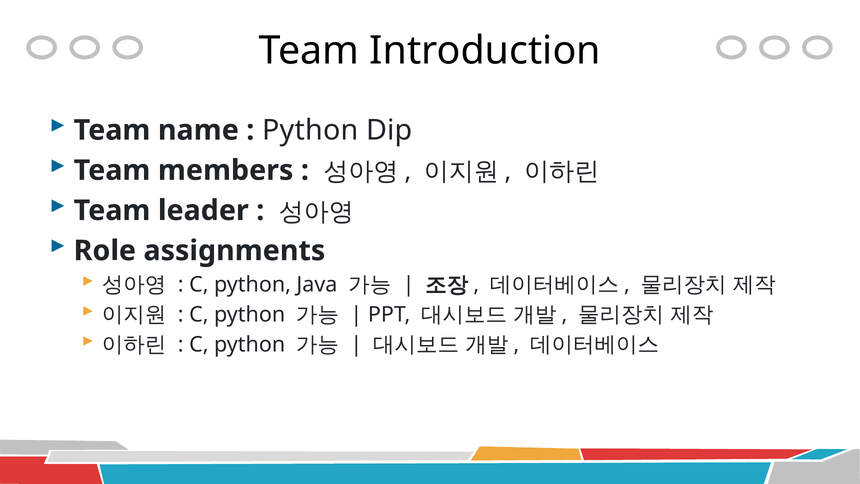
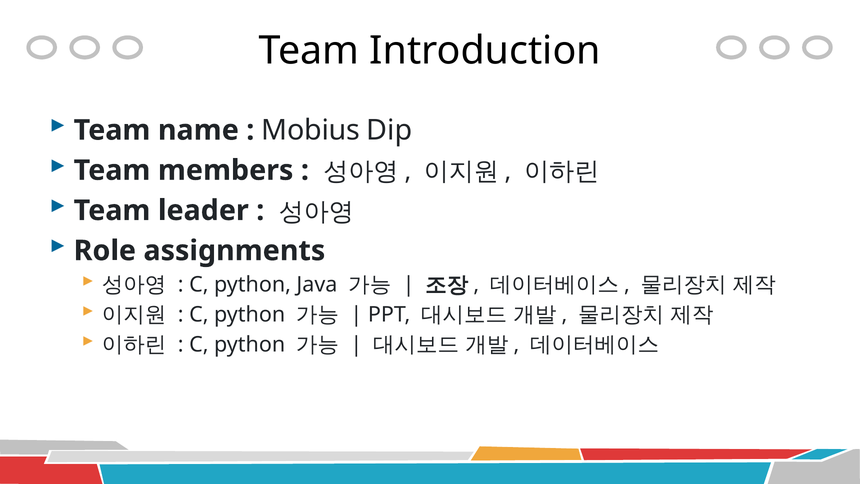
Python: Python -> Mobius (311, 130)
